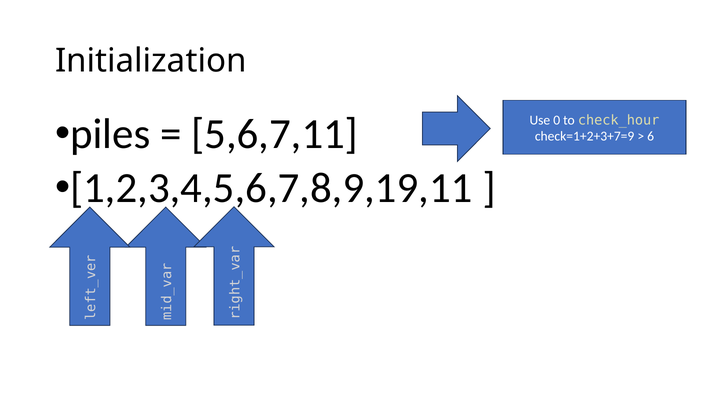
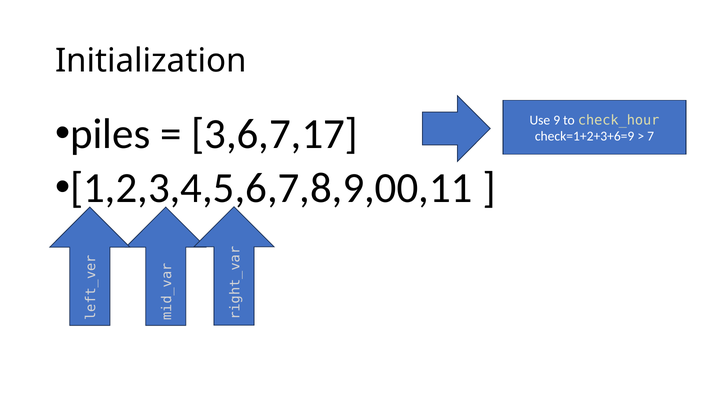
5,6,7,11: 5,6,7,11 -> 3,6,7,17 (275, 134)
0: 0 -> 9 (557, 120)
check=1+2+3+7=9: check=1+2+3+7=9 -> check=1+2+3+6=9 (585, 136)
6: 6 -> 7 (651, 136)
1,2,3,4,5,6,7,8,9,19,11: 1,2,3,4,5,6,7,8,9,19,11 -> 1,2,3,4,5,6,7,8,9,00,11 (271, 188)
